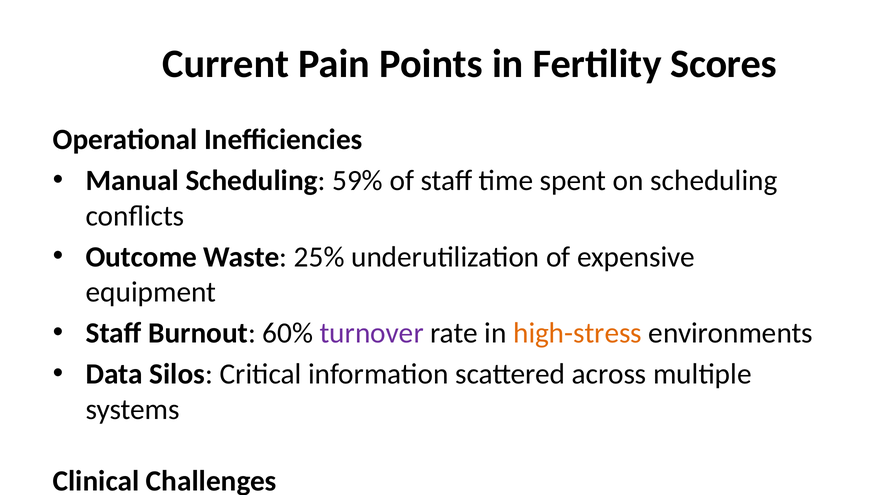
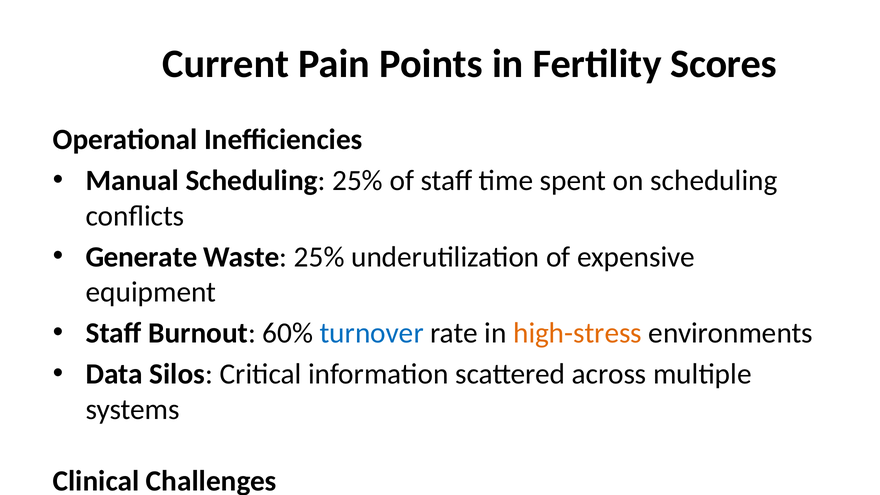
Scheduling 59%: 59% -> 25% (358, 181)
Outcome: Outcome -> Generate (141, 257)
turnover colour: purple -> blue (372, 333)
